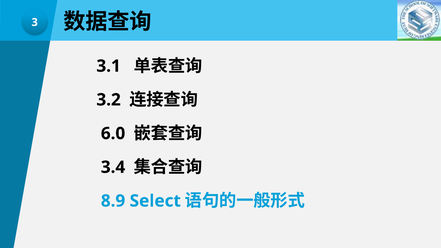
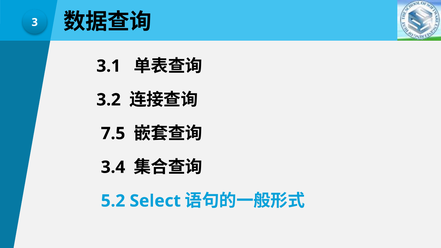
6.0: 6.0 -> 7.5 (113, 134)
8.9: 8.9 -> 5.2 (113, 201)
